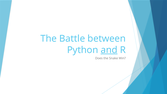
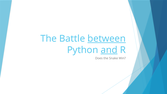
between underline: none -> present (107, 39)
